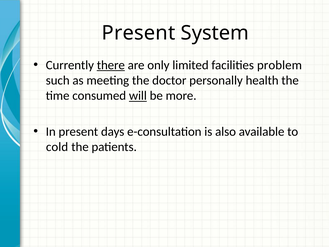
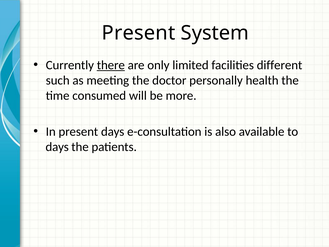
problem: problem -> different (280, 65)
will underline: present -> none (138, 96)
cold: cold -> days (57, 147)
